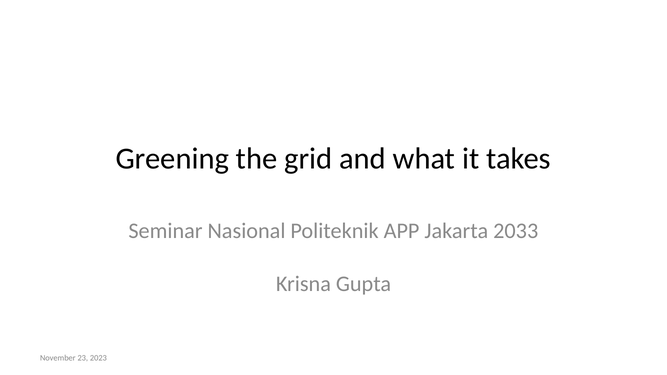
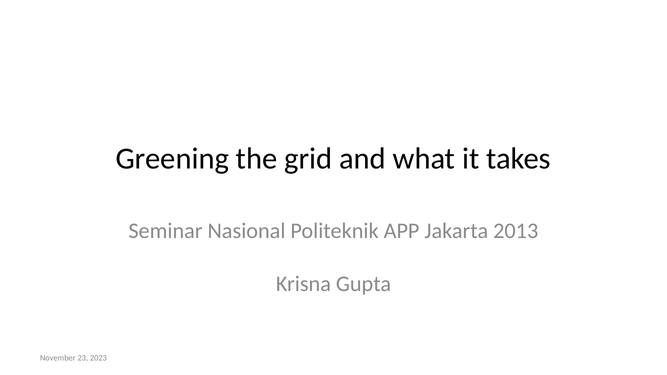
2033: 2033 -> 2013 (516, 231)
